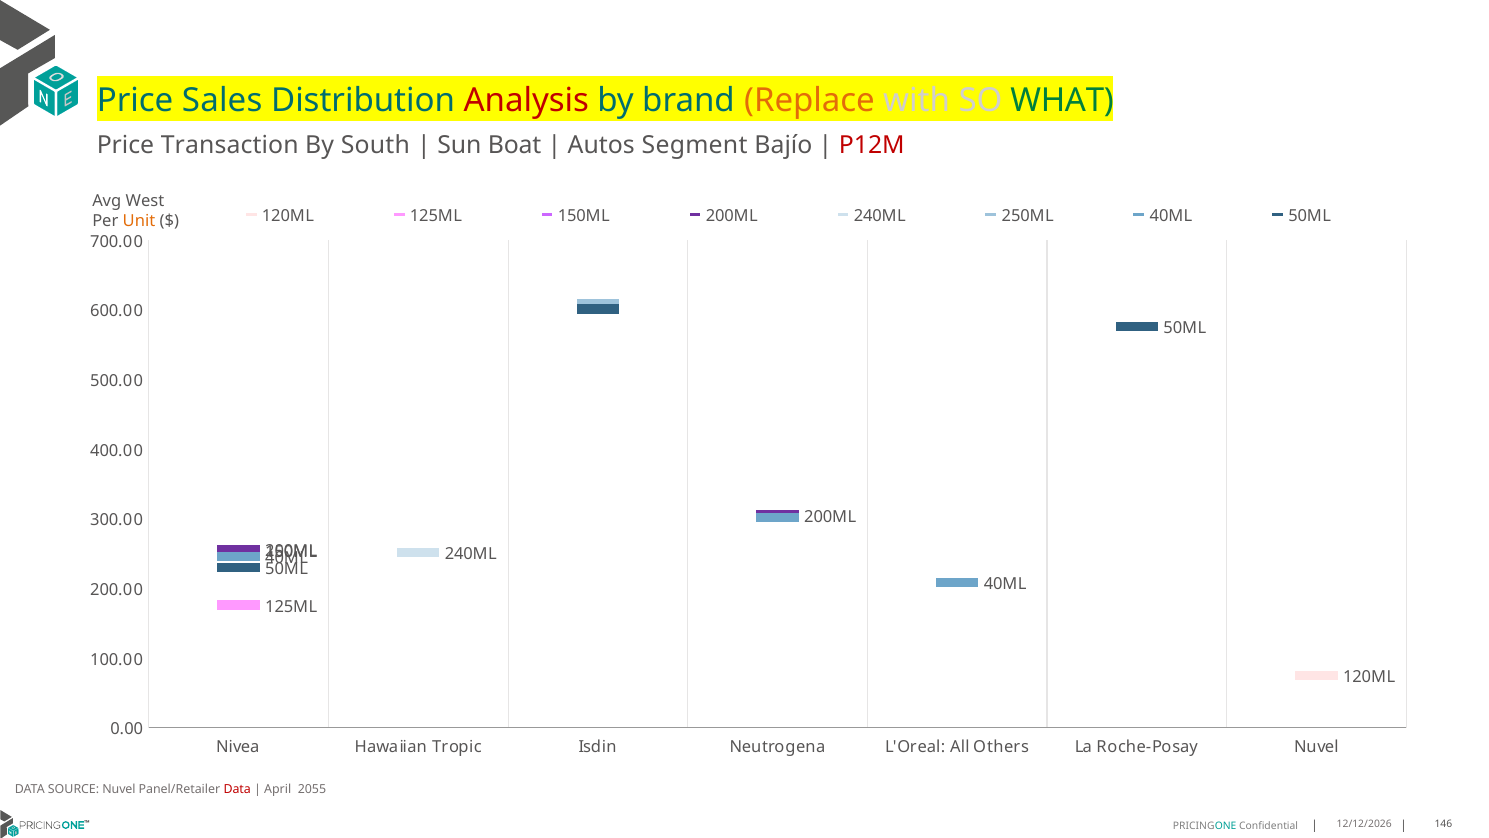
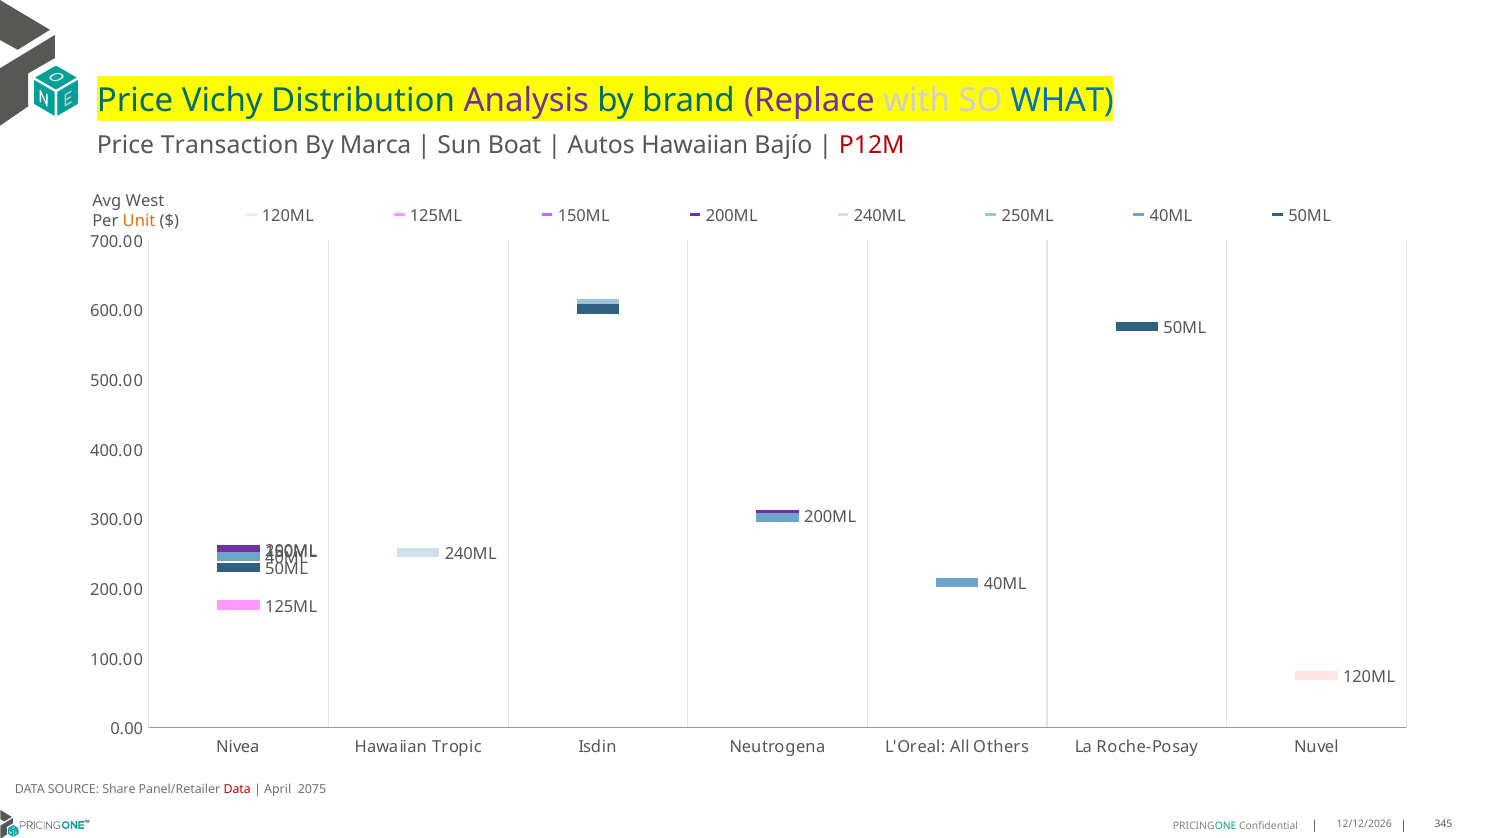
Sales: Sales -> Vichy (222, 100)
Analysis colour: red -> purple (526, 100)
Replace colour: orange -> purple (810, 100)
WHAT colour: green -> blue (1062, 100)
South: South -> Marca (376, 145)
Autos Segment: Segment -> Hawaiian (695, 145)
SOURCE Nuvel: Nuvel -> Share (119, 789)
2055: 2055 -> 2075 (312, 789)
146: 146 -> 345 (1443, 824)
